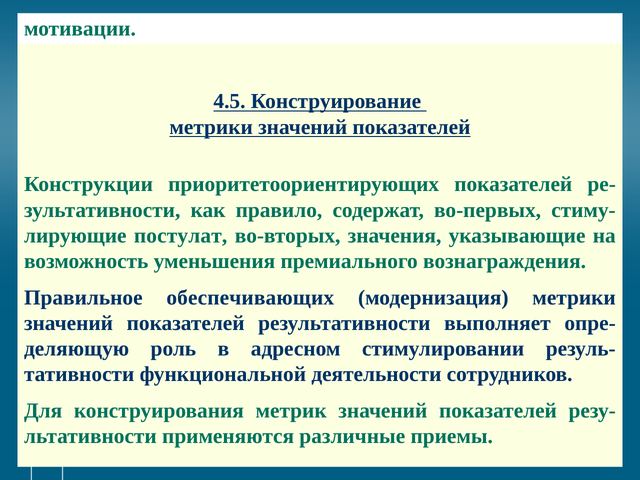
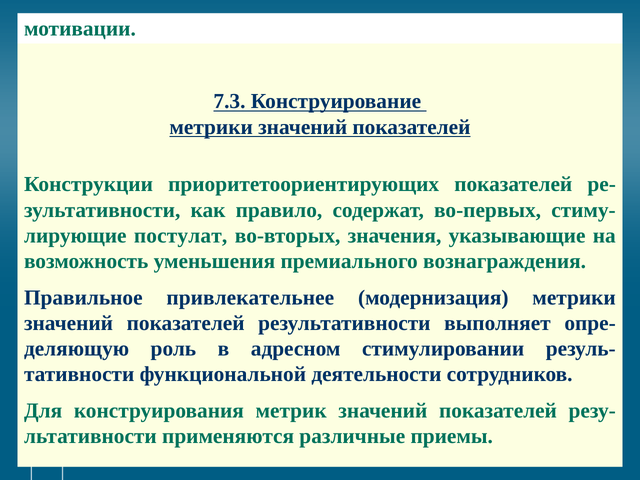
4.5: 4.5 -> 7.3 (229, 101)
обеспечивающих: обеспечивающих -> привлекательнее (250, 297)
